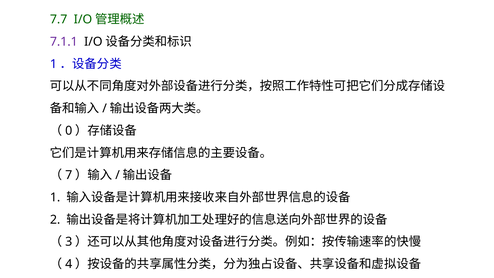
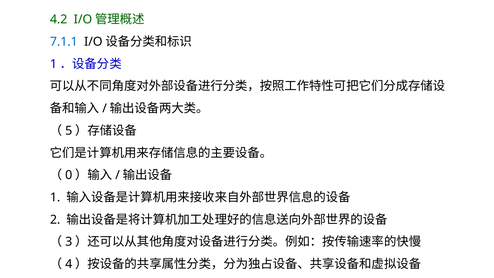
7.7: 7.7 -> 4.2 (59, 19)
7.1.1 colour: purple -> blue (64, 42)
0: 0 -> 5 (69, 131)
7: 7 -> 0 (69, 175)
